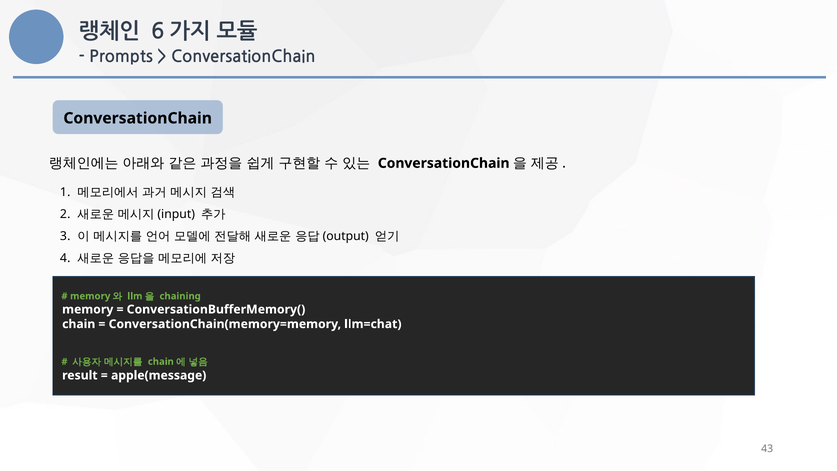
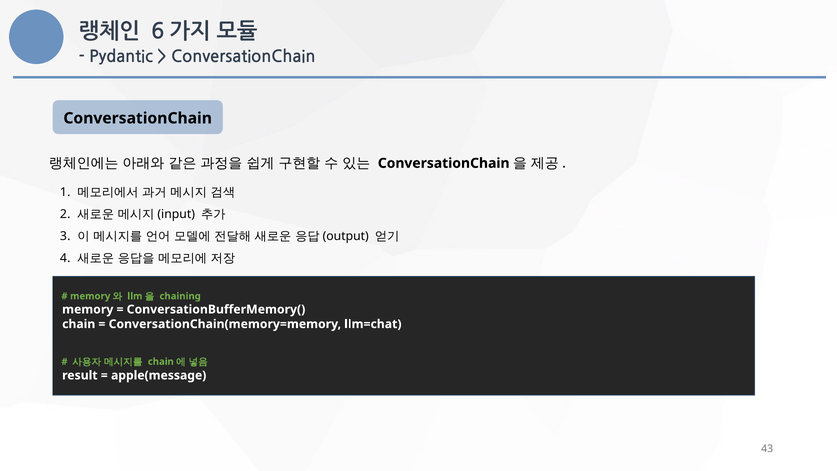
Prompts: Prompts -> Pydantic (121, 57)
